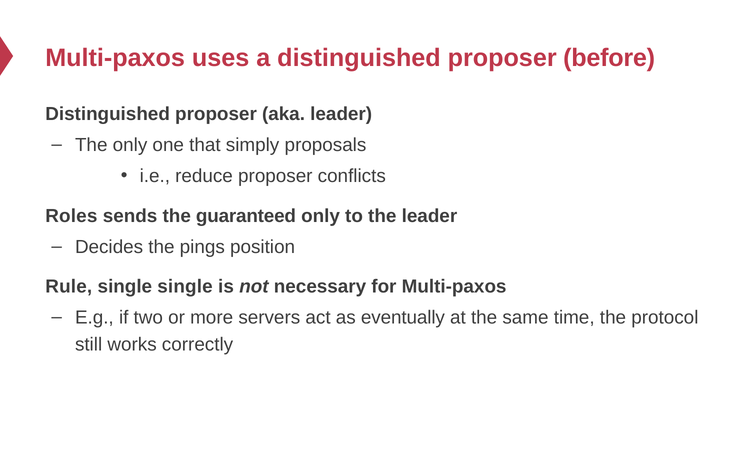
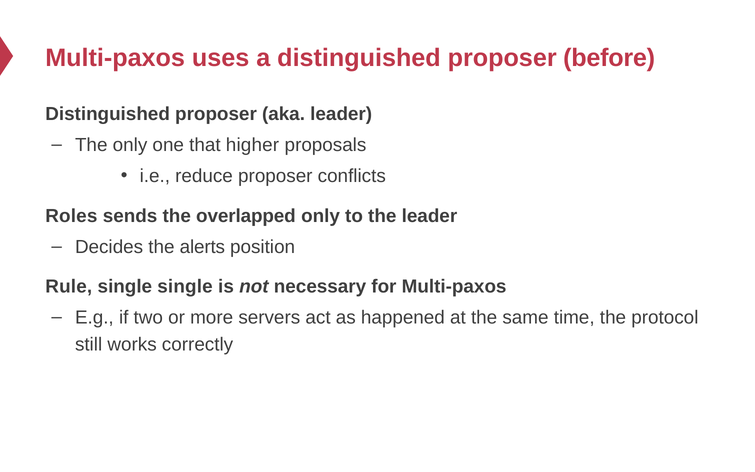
simply: simply -> higher (252, 145)
guaranteed: guaranteed -> overlapped (246, 216)
pings: pings -> alerts (202, 247)
eventually: eventually -> happened (403, 317)
